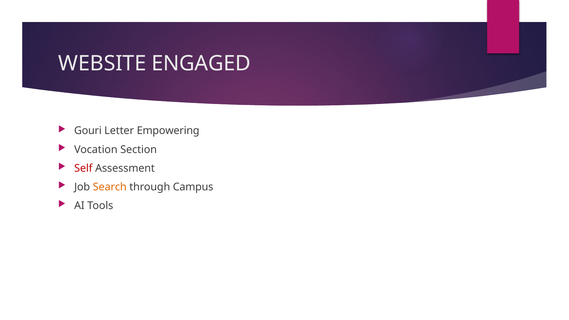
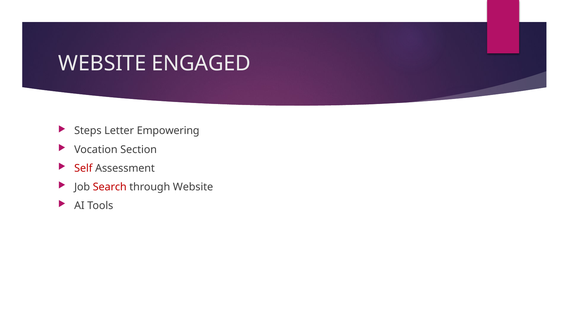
Gouri: Gouri -> Steps (88, 131)
Search colour: orange -> red (110, 187)
through Campus: Campus -> Website (193, 187)
